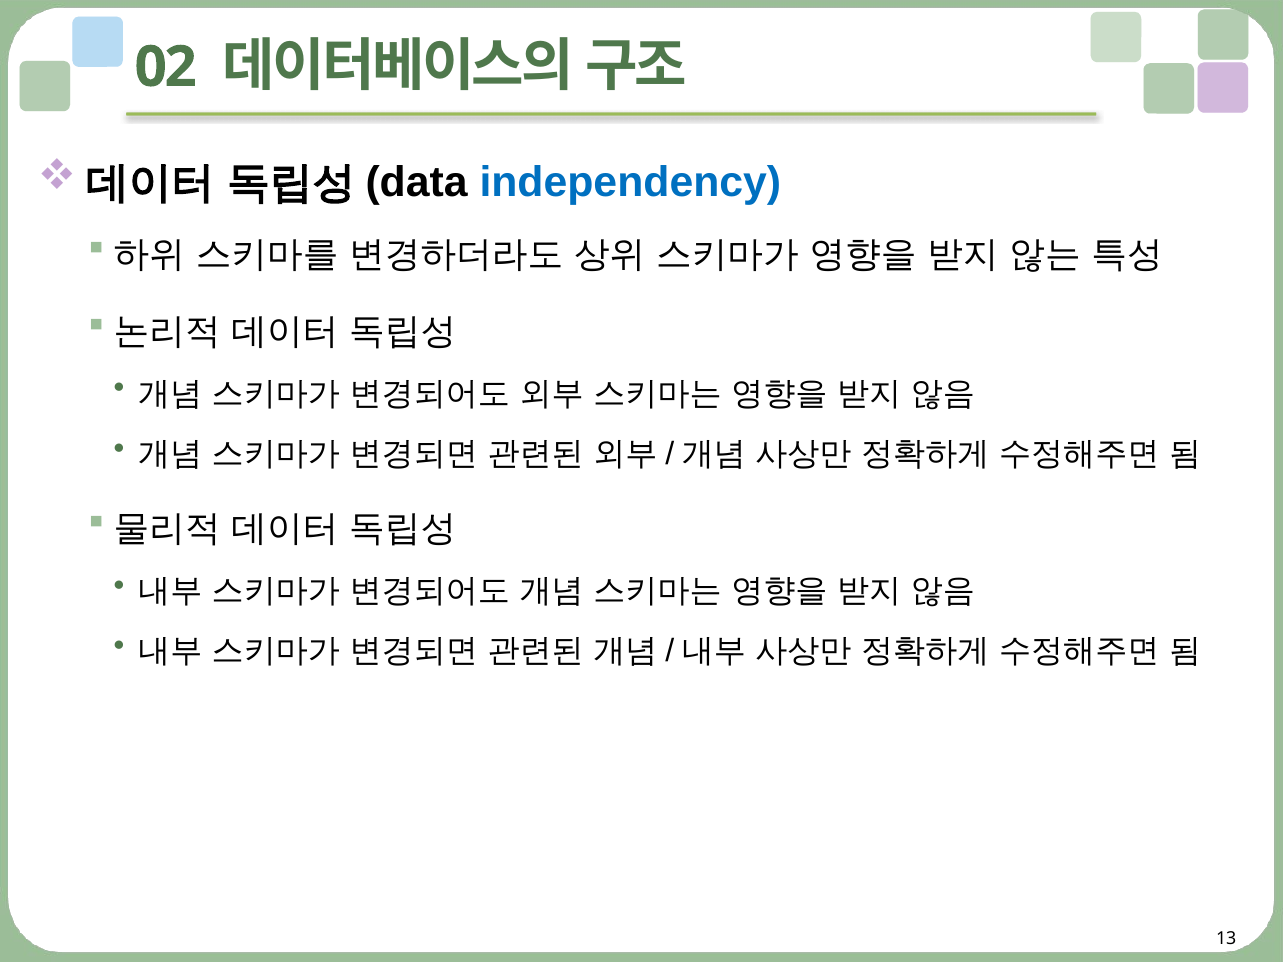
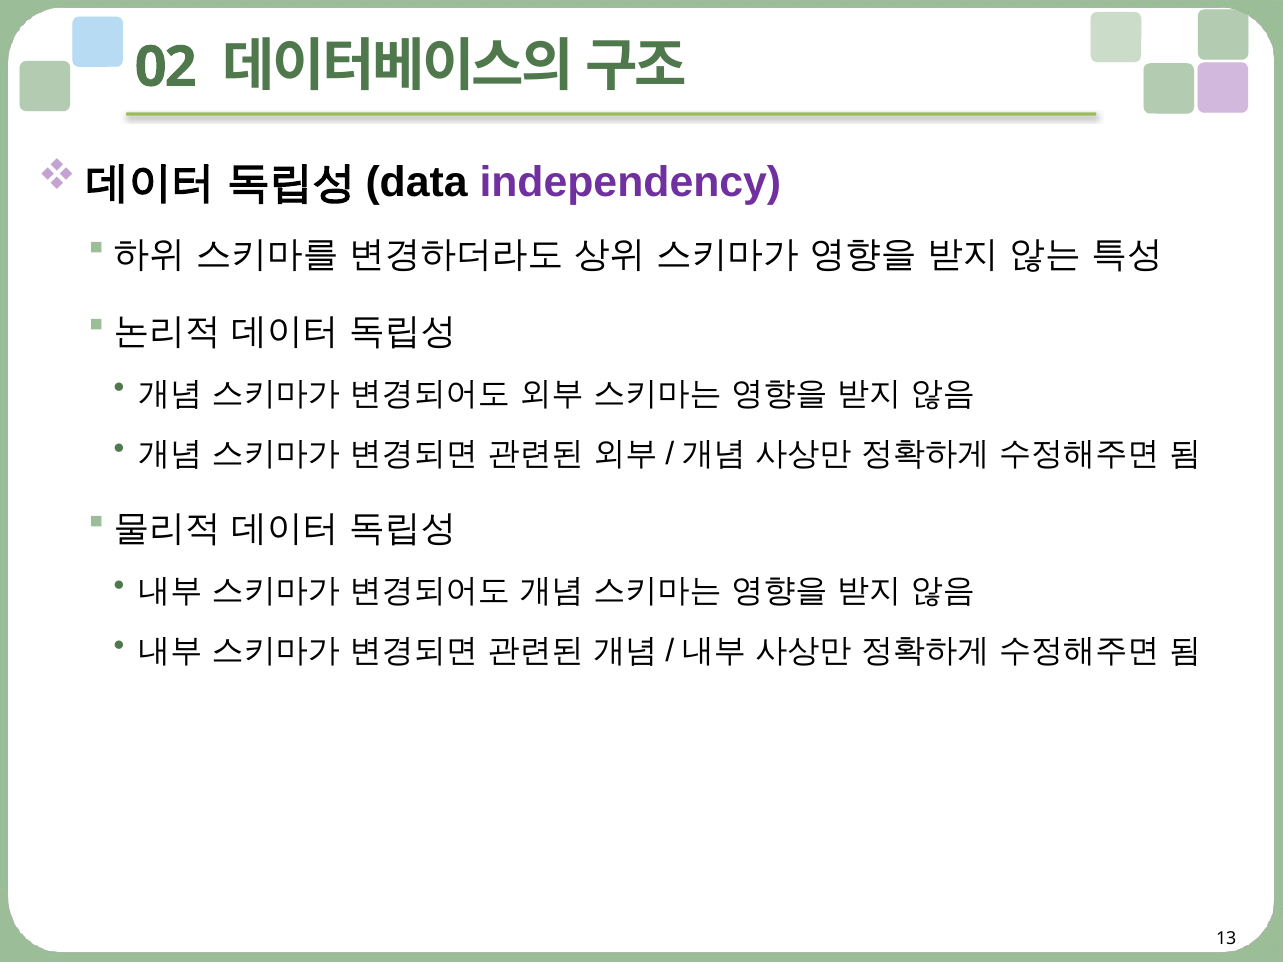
independency colour: blue -> purple (630, 183)
